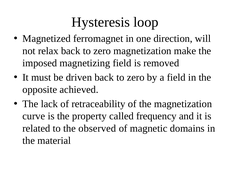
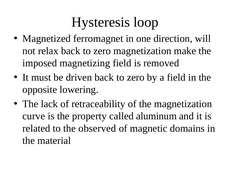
achieved: achieved -> lowering (79, 90)
frequency: frequency -> aluminum (156, 116)
